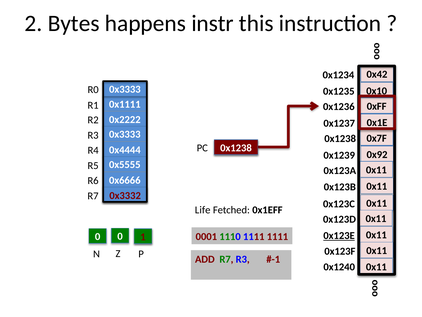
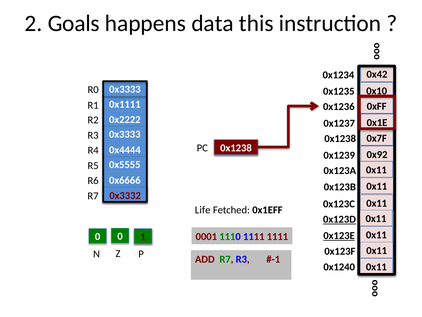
Bytes: Bytes -> Goals (74, 23)
instr: instr -> data (213, 23)
0x123D underline: none -> present (339, 219)
